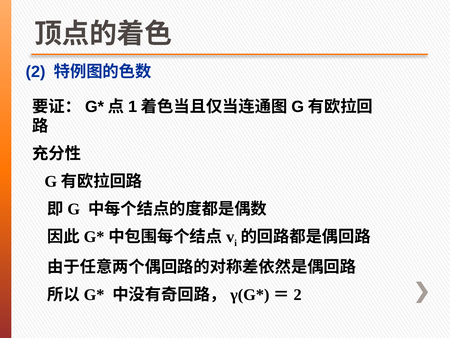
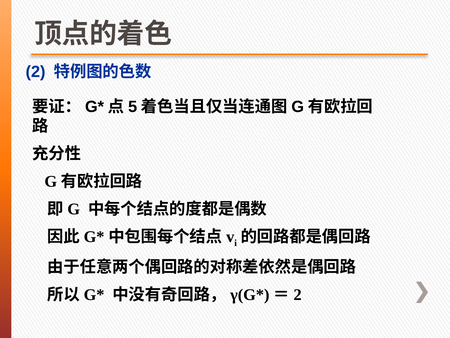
1: 1 -> 5 (133, 107)
